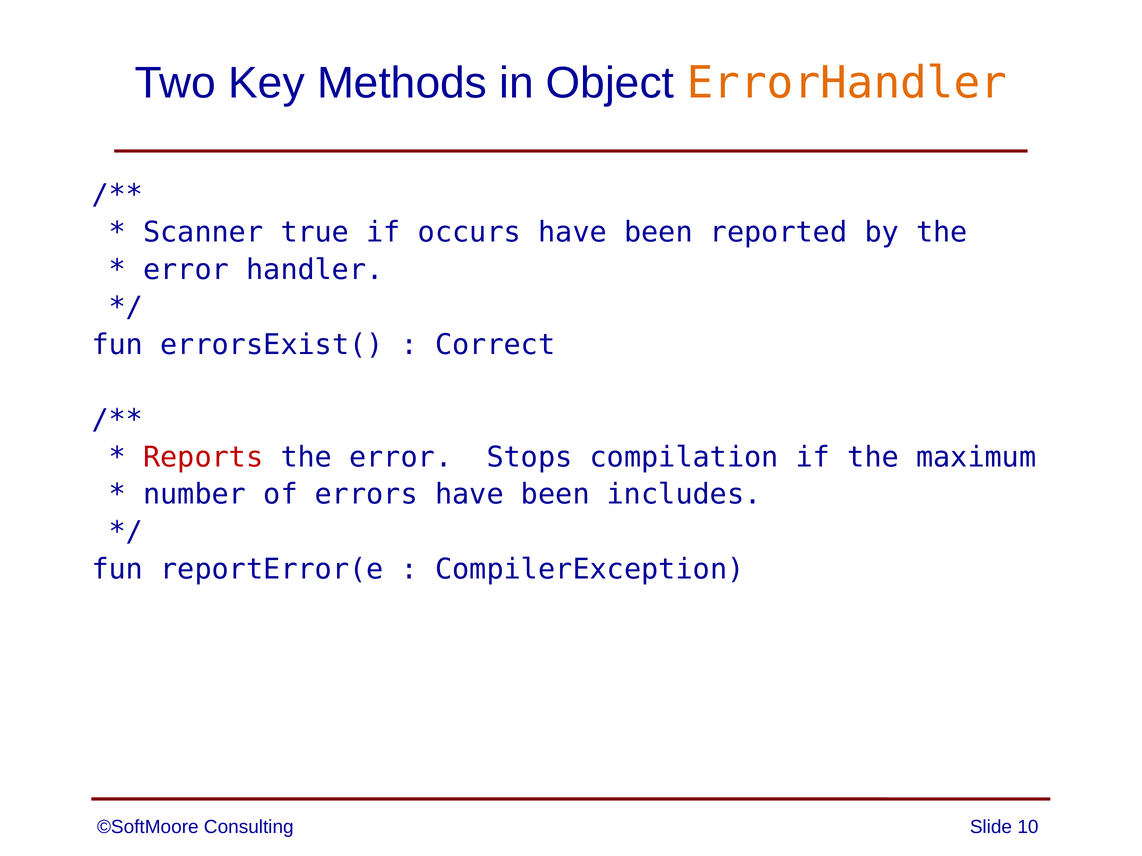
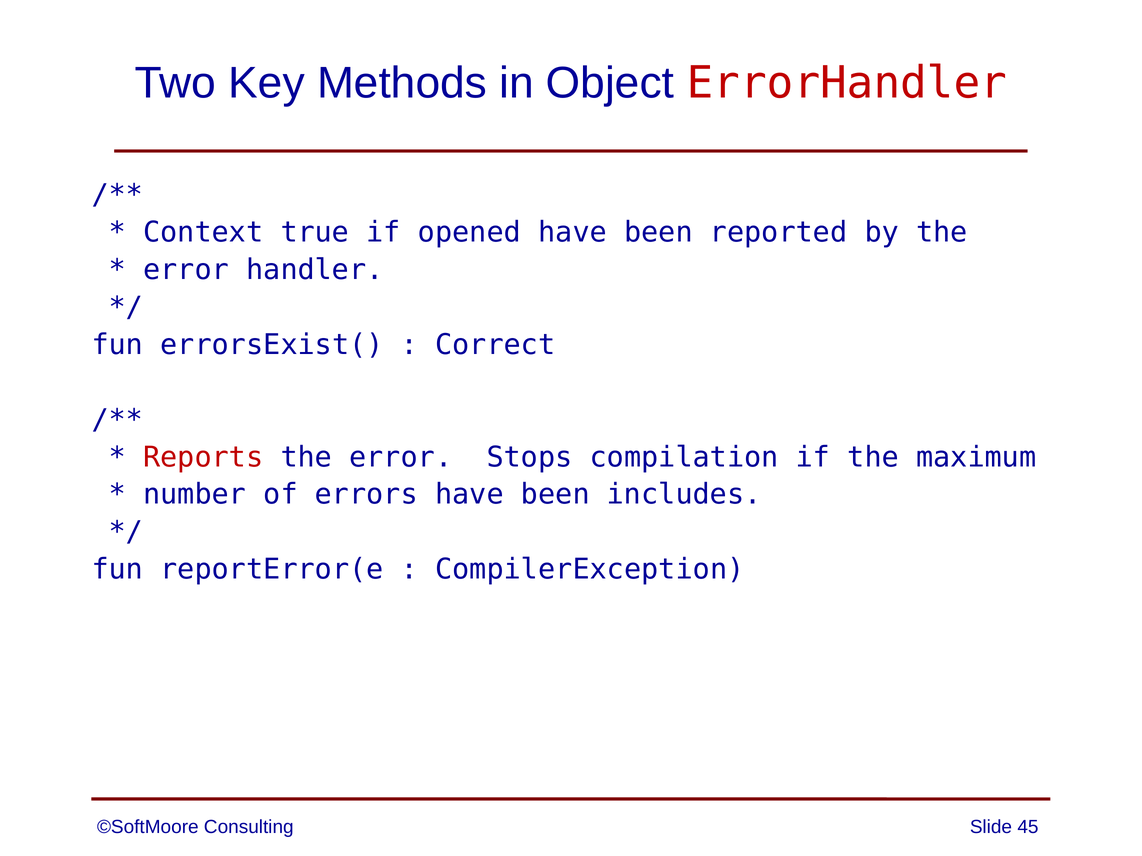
ErrorHandler colour: orange -> red (847, 83)
Scanner: Scanner -> Context (203, 233)
occurs: occurs -> opened (469, 233)
10: 10 -> 45 (1028, 827)
